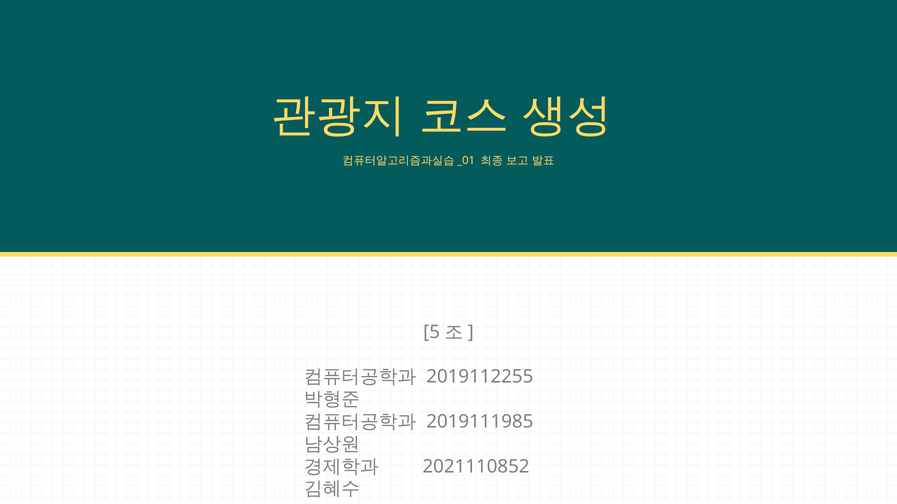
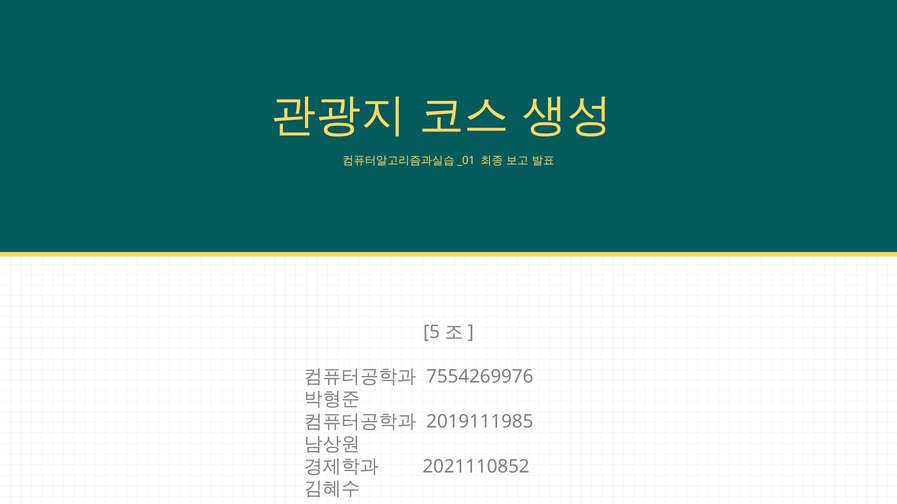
2019112255: 2019112255 -> 7554269976 (480, 377)
